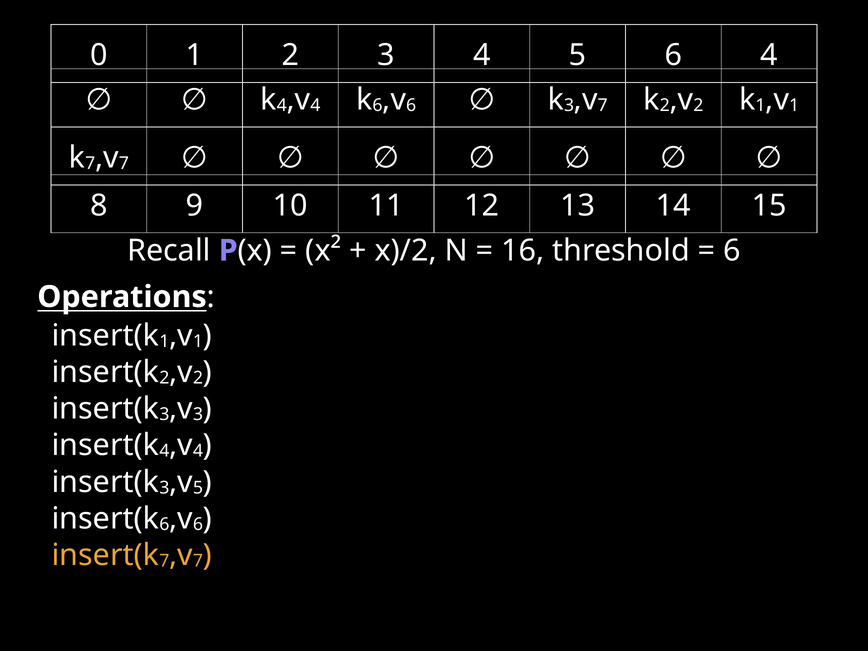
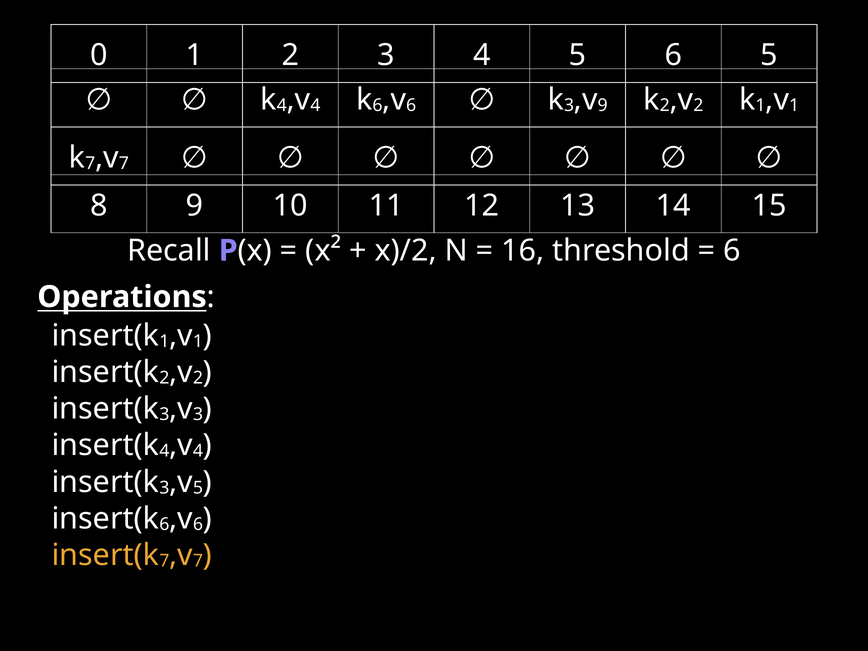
6 4: 4 -> 5 (769, 55)
7: 7 -> 9 (603, 105)
